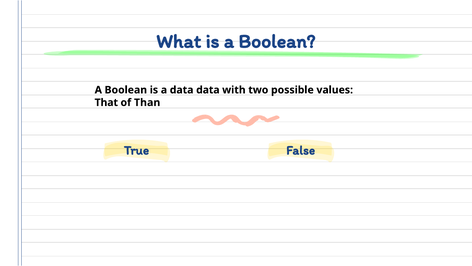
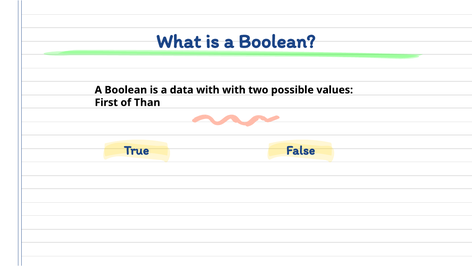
data data: data -> with (208, 90)
That: That -> First (106, 102)
